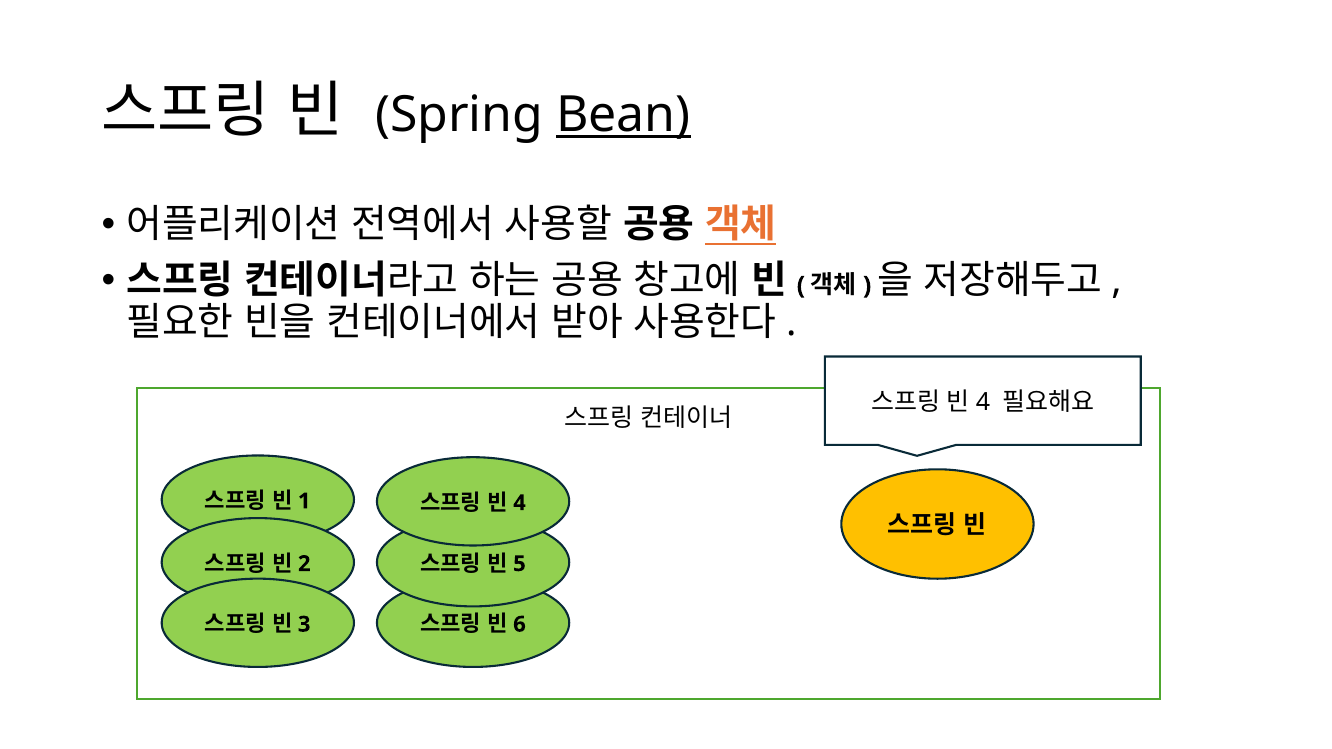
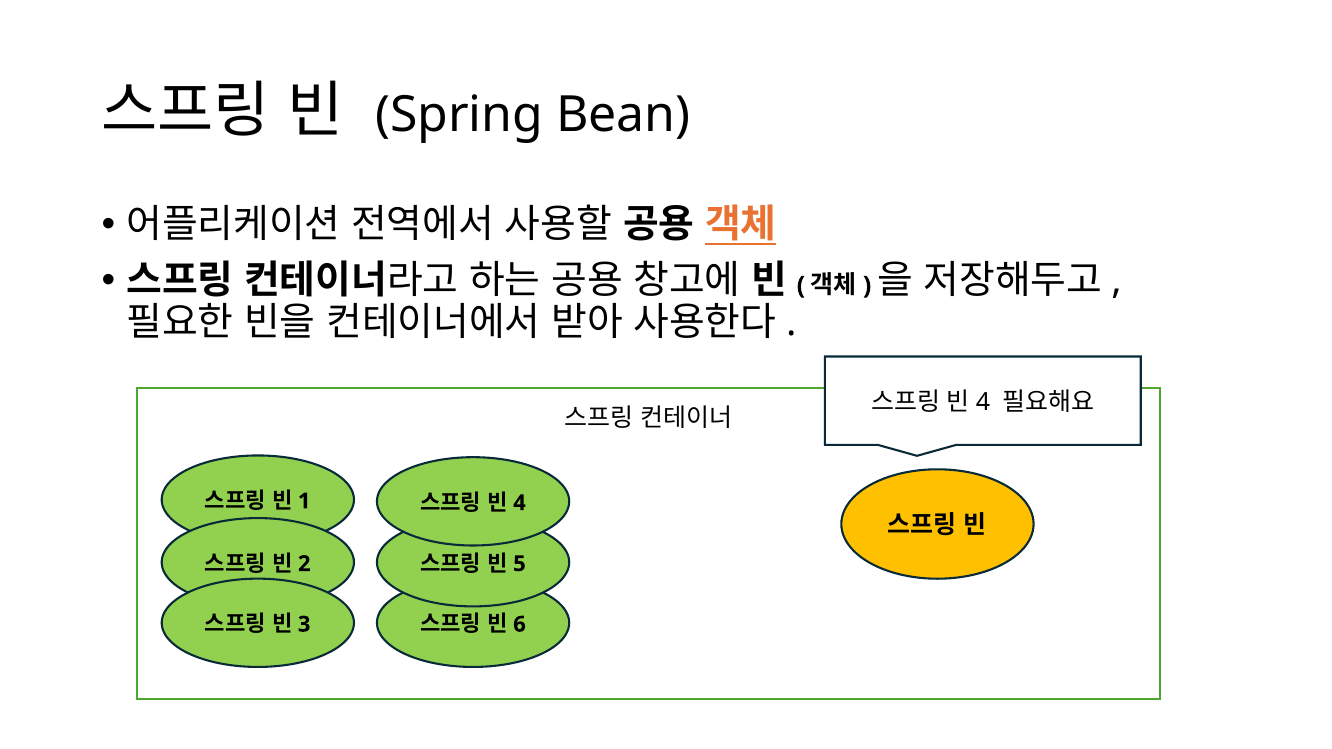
Bean underline: present -> none (624, 116)
